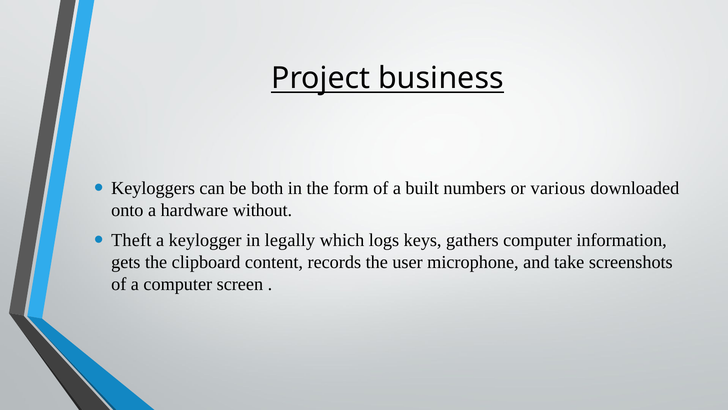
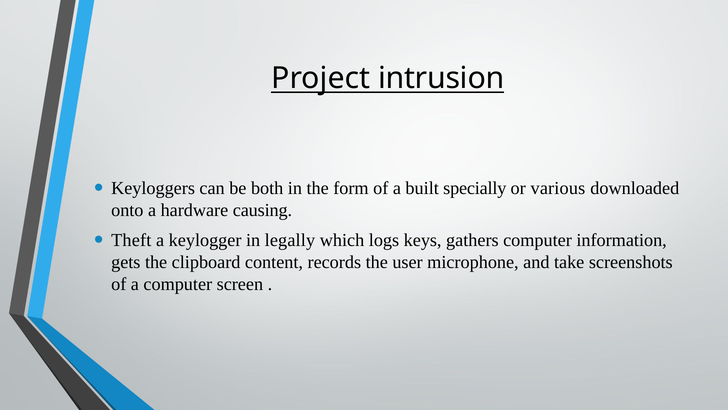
business: business -> intrusion (441, 78)
numbers: numbers -> specially (475, 188)
without: without -> causing (262, 210)
